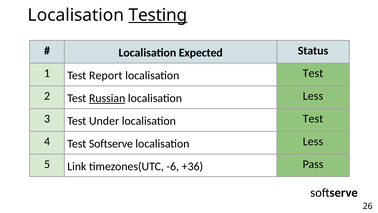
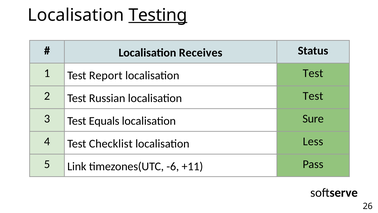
Expected: Expected -> Receives (201, 53)
Russian underline: present -> none (107, 98)
Less: Less -> Test (313, 96)
Under: Under -> Equals (104, 121)
Test: Test -> Sure (313, 119)
Test Softserve: Softserve -> Checklist (111, 143)
+36: +36 -> +11 (192, 166)
